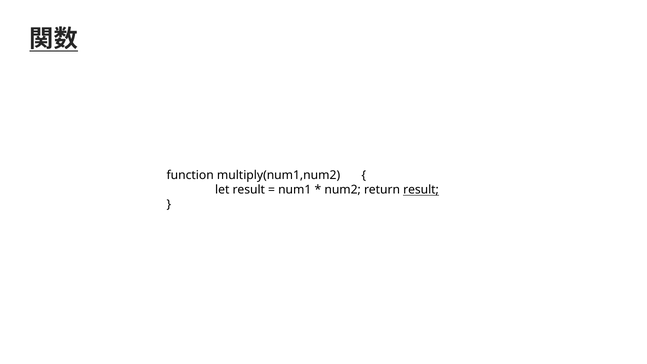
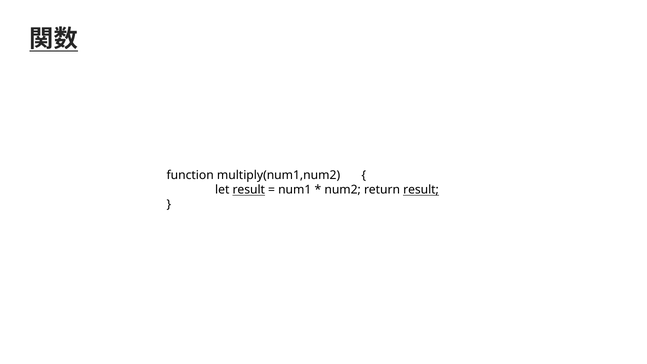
result underline: none -> present (249, 190)
